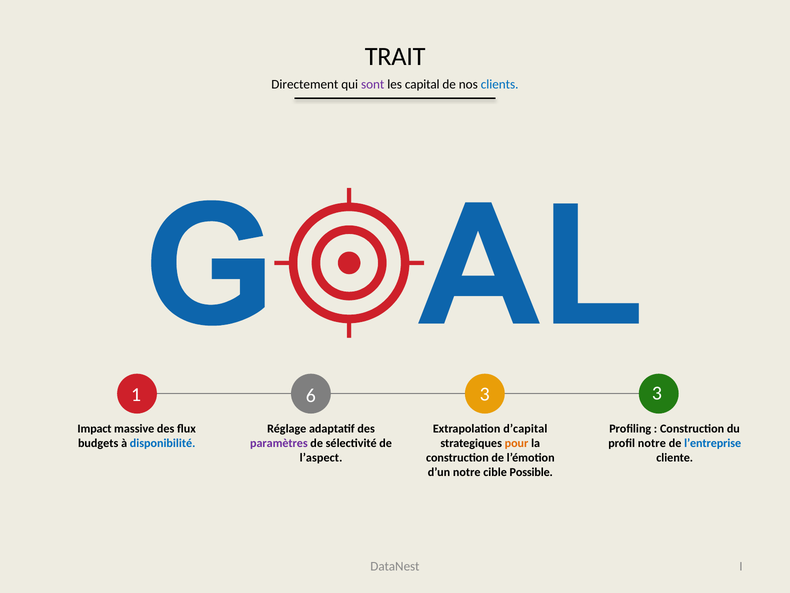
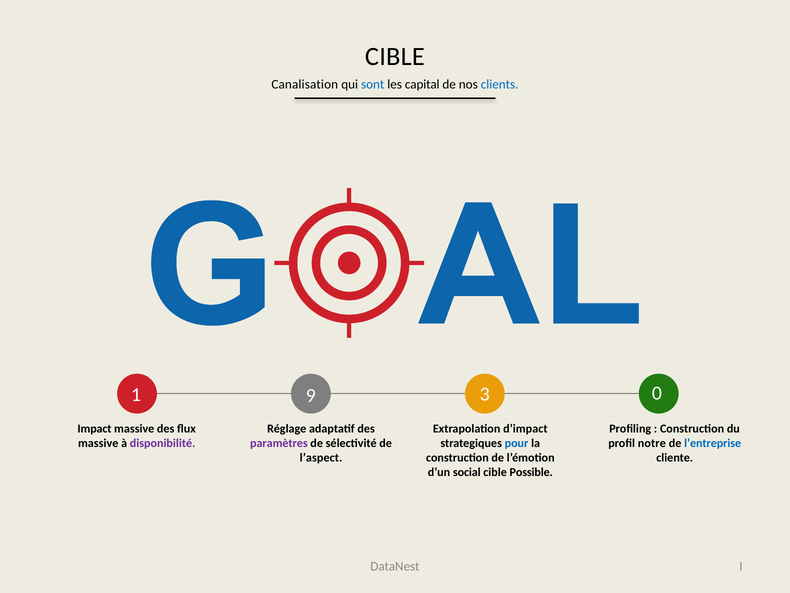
TRAIT: TRAIT -> CIBLE (395, 57)
Directement: Directement -> Canalisation (305, 85)
sont colour: purple -> blue (373, 85)
6: 6 -> 9 (311, 395)
3 3: 3 -> 0 (657, 393)
d’capital: d’capital -> d’impact (525, 429)
budgets: budgets -> massive (98, 443)
disponibilité colour: blue -> purple (163, 443)
pour colour: orange -> blue (517, 443)
d’un notre: notre -> social (467, 472)
